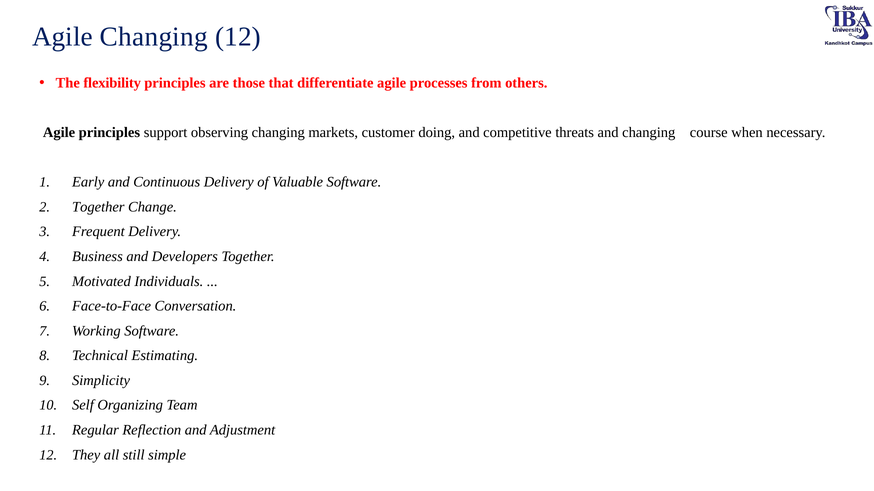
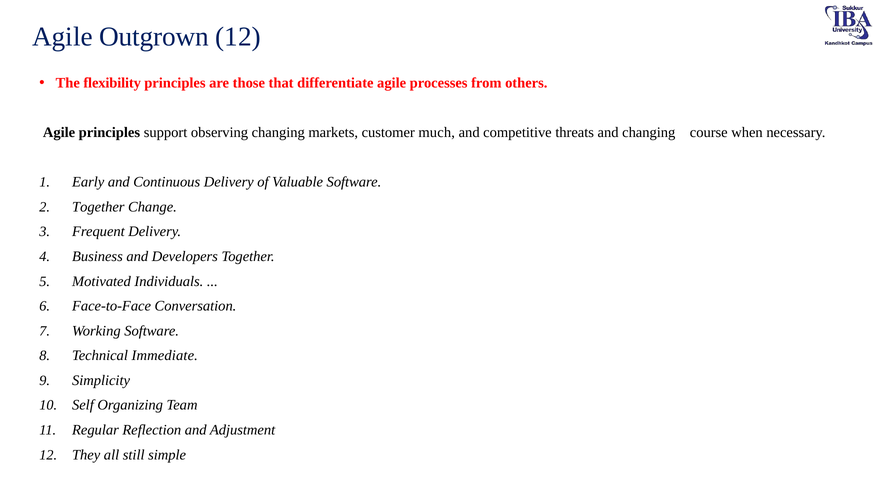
Agile Changing: Changing -> Outgrown (154, 37)
doing: doing -> much (437, 133)
Estimating: Estimating -> Immediate (165, 356)
